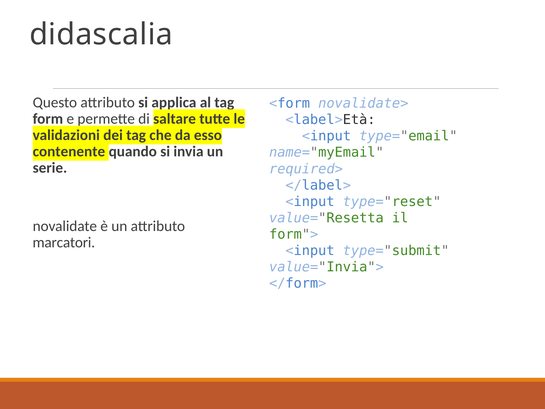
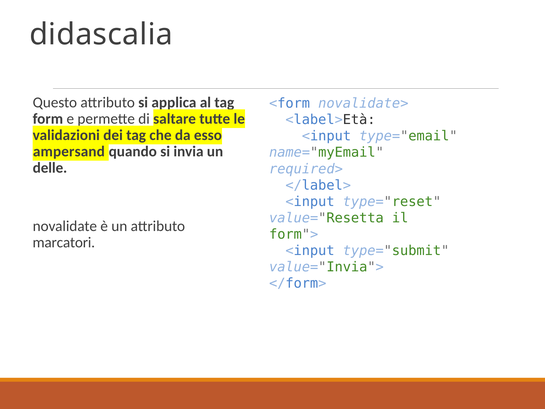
contenente: contenente -> ampersand (69, 151)
serie: serie -> delle (50, 168)
